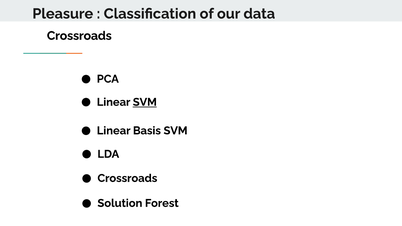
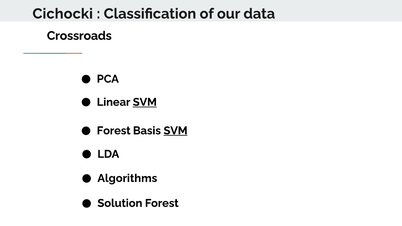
Pleasure: Pleasure -> Cichocki (63, 14)
Linear: Linear -> Forest (114, 131)
SVM underline: none -> present (176, 131)
Crossroads: Crossroads -> Algorithms (127, 178)
